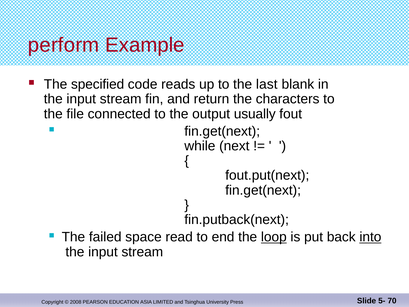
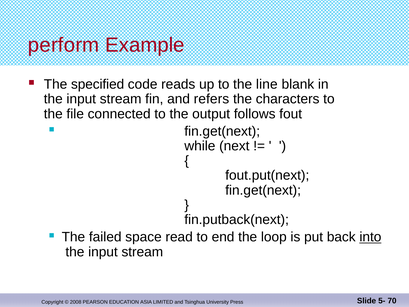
last: last -> line (267, 84)
return: return -> refers (211, 99)
usually: usually -> follows (255, 114)
loop underline: present -> none (274, 237)
